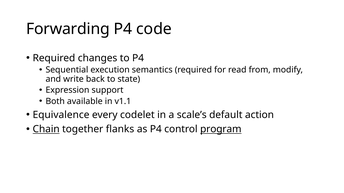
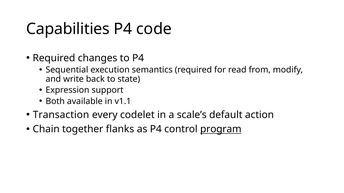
Forwarding: Forwarding -> Capabilities (68, 29)
Equivalence: Equivalence -> Transaction (61, 115)
Chain underline: present -> none (46, 130)
